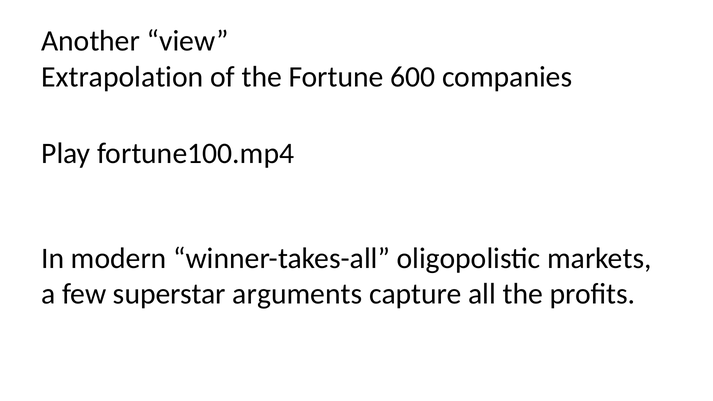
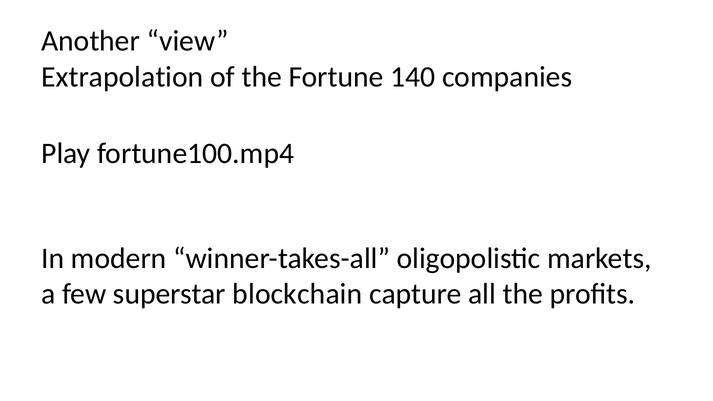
600: 600 -> 140 (413, 77)
arguments: arguments -> blockchain (297, 294)
